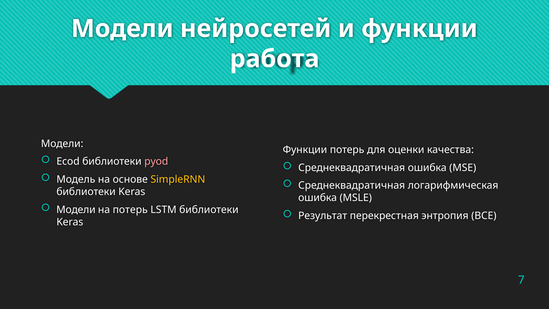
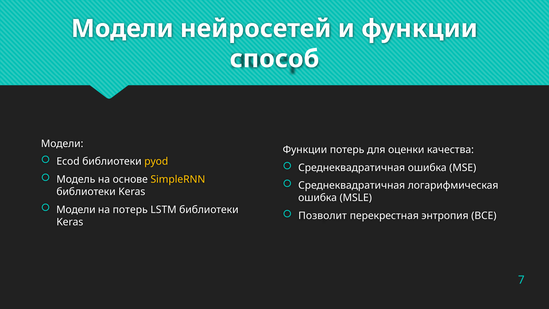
работа: работа -> способ (274, 59)
pyod colour: pink -> yellow (156, 161)
Результат: Результат -> Позволит (323, 216)
